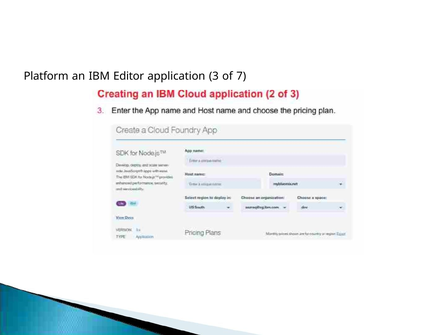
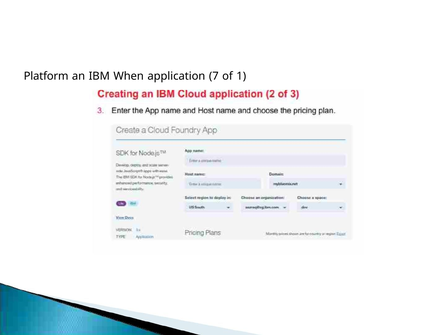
Editor: Editor -> When (129, 76)
3: 3 -> 7 (214, 76)
7: 7 -> 1 (241, 76)
